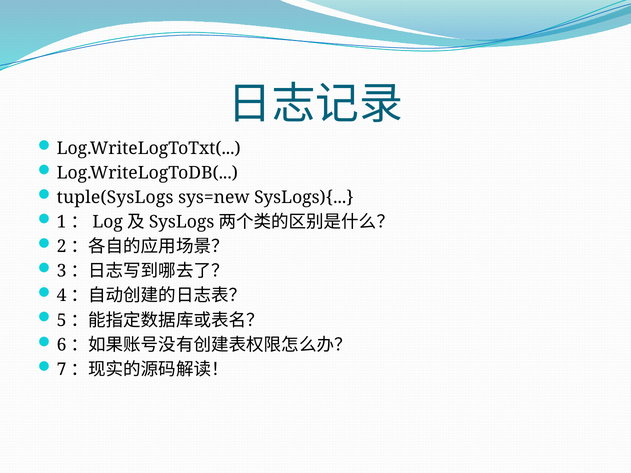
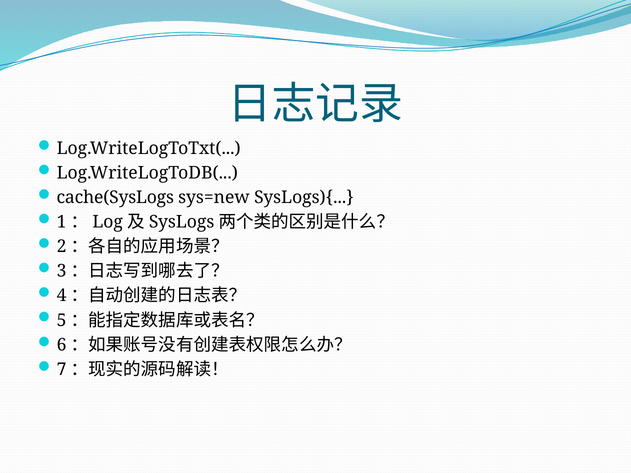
tuple(SysLogs: tuple(SysLogs -> cache(SysLogs (115, 198)
